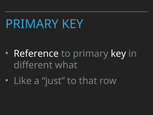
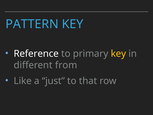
PRIMARY: PRIMARY -> PATTERN (32, 24)
key colour: white -> yellow (118, 54)
what: what -> from (66, 65)
